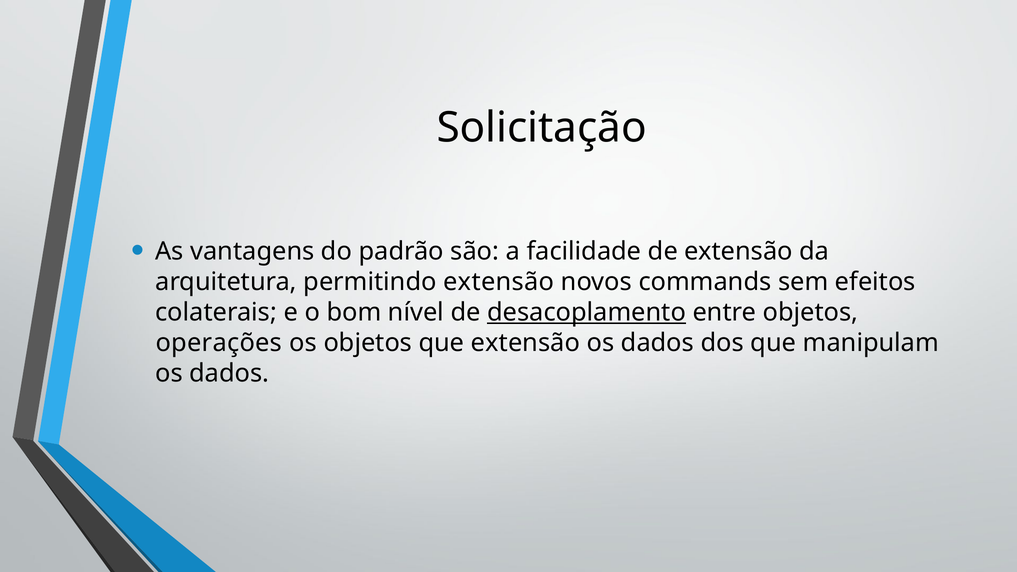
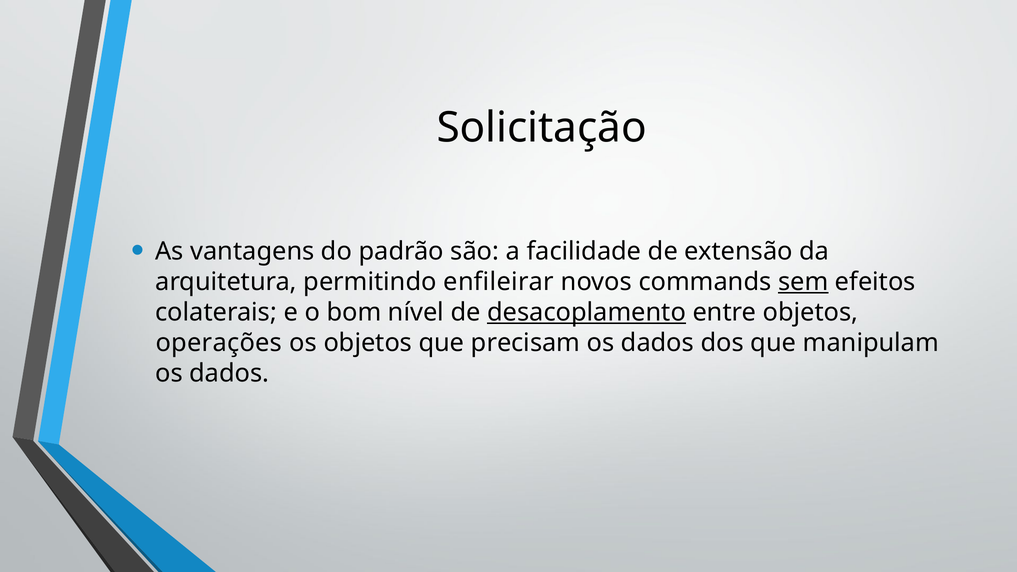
permitindo extensão: extensão -> enfileirar (499, 282)
sem underline: none -> present (803, 282)
que extensão: extensão -> precisam (526, 343)
